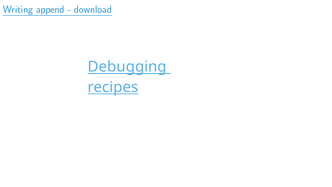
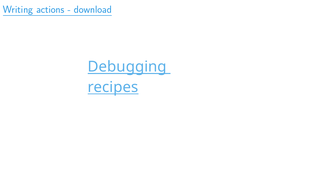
append: append -> actions (50, 9)
